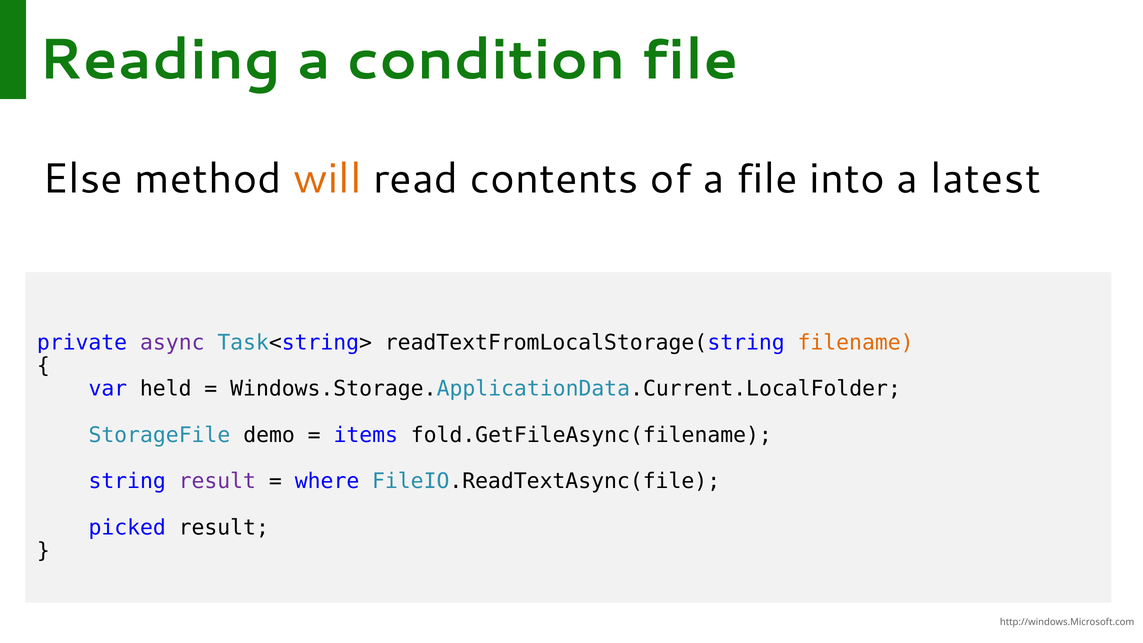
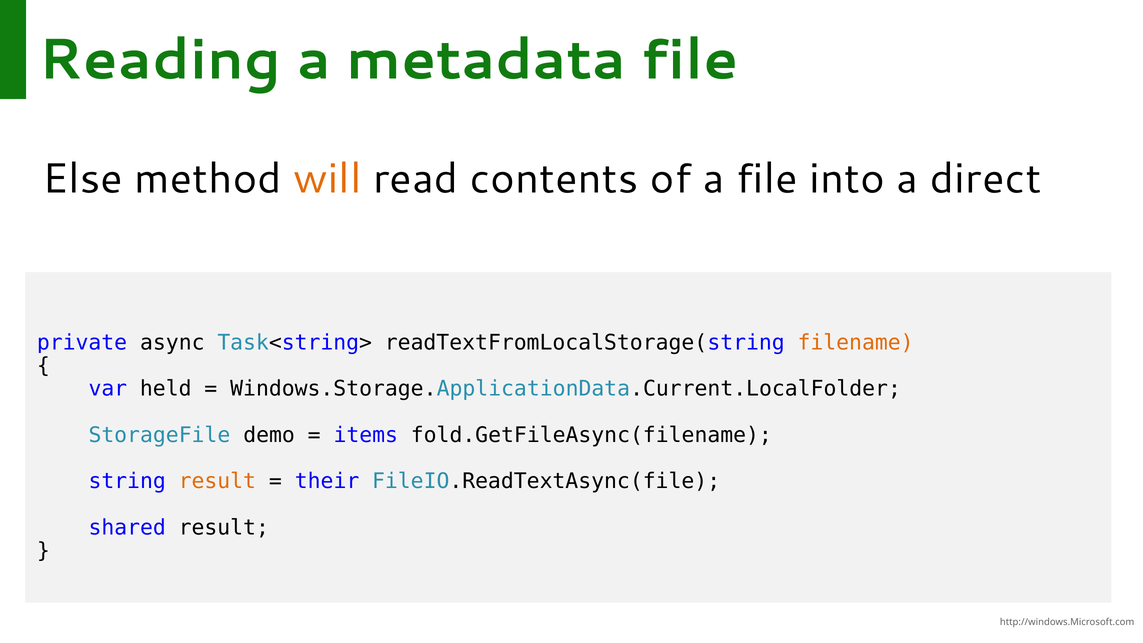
condition: condition -> metadata (486, 60)
latest: latest -> direct (986, 179)
async colour: purple -> black (172, 342)
result colour: purple -> orange (217, 481)
where: where -> their (327, 481)
picked: picked -> shared (127, 528)
